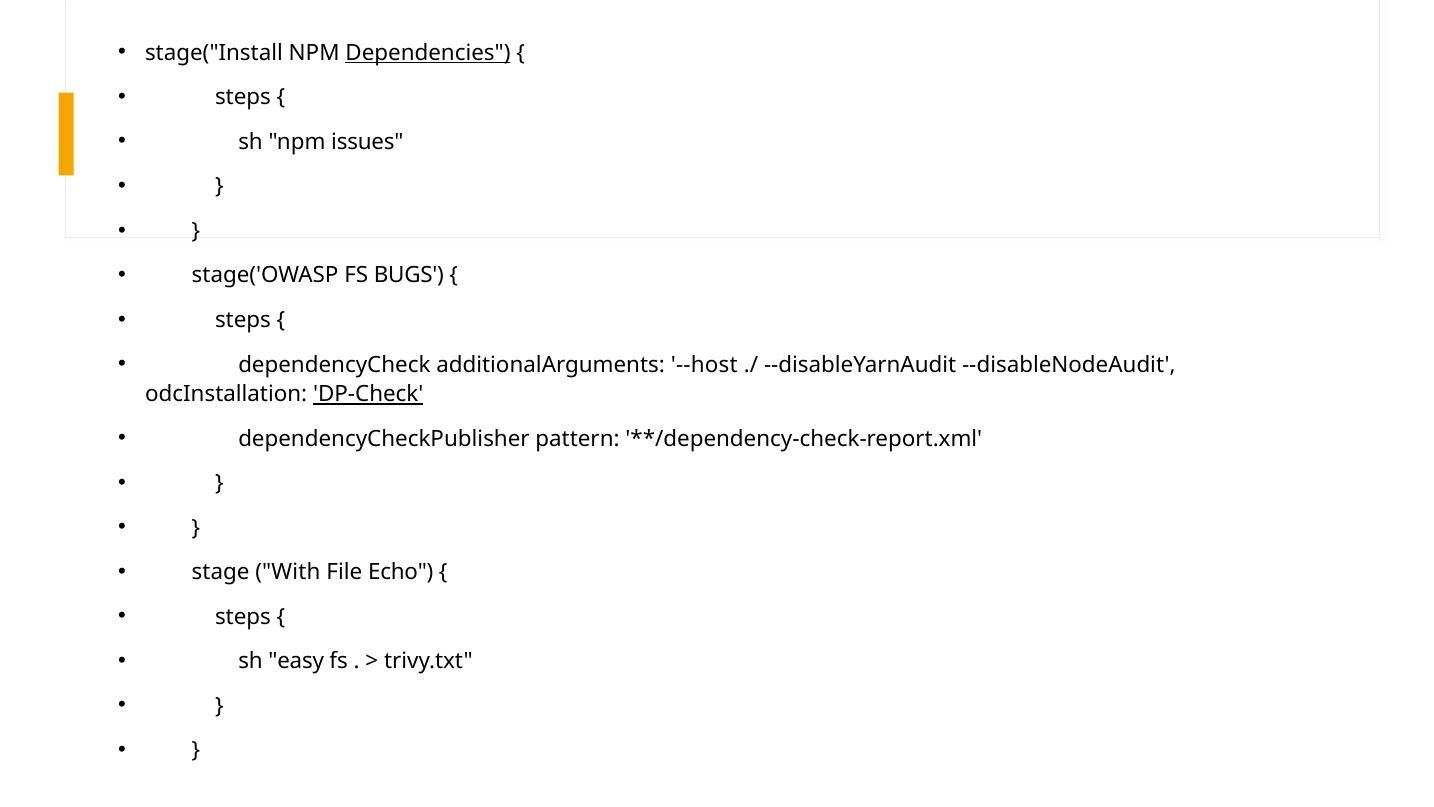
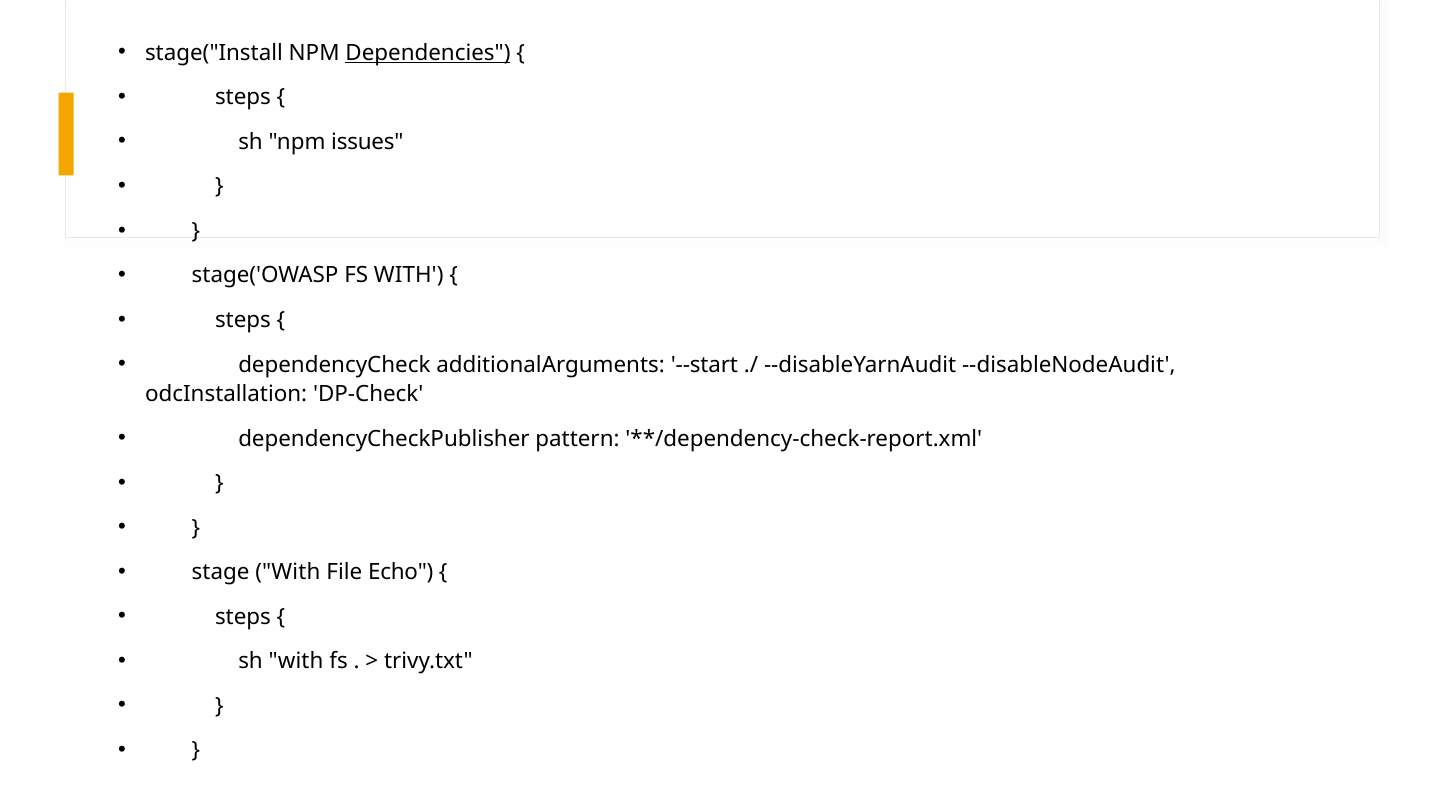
FS BUGS: BUGS -> WITH (409, 275)
--host: --host -> --start (704, 364)
DP-Check underline: present -> none (368, 394)
sh easy: easy -> with (296, 661)
